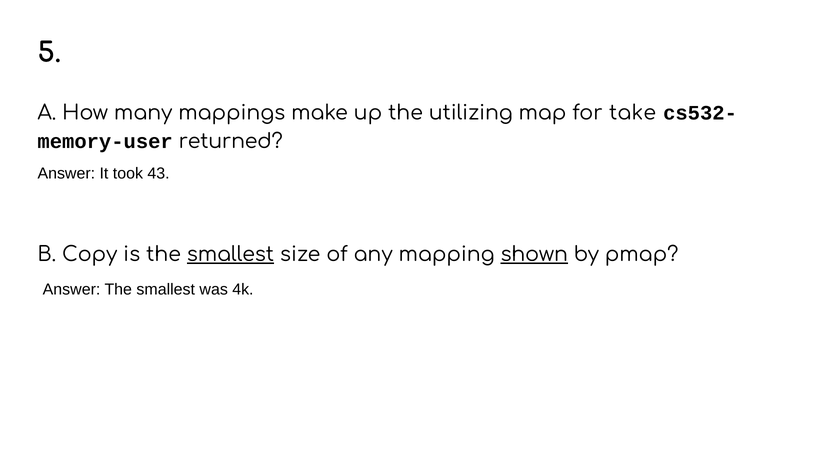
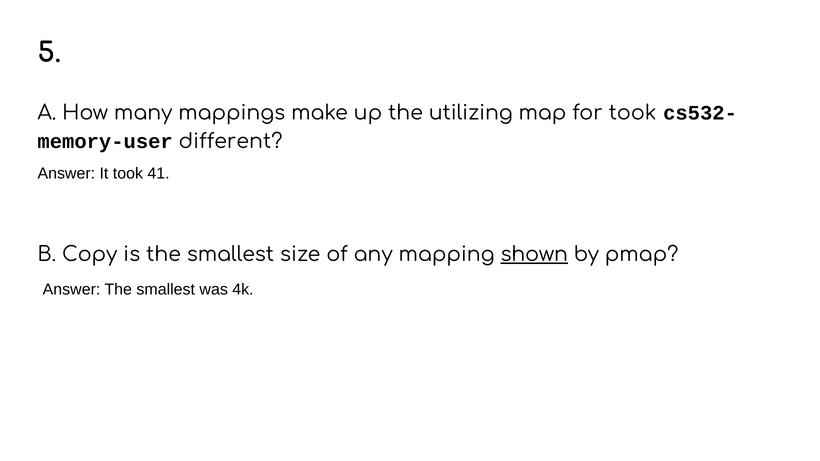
for take: take -> took (633, 113)
returned: returned -> different (231, 141)
43: 43 -> 41 (159, 174)
smallest underline: present -> none (230, 254)
